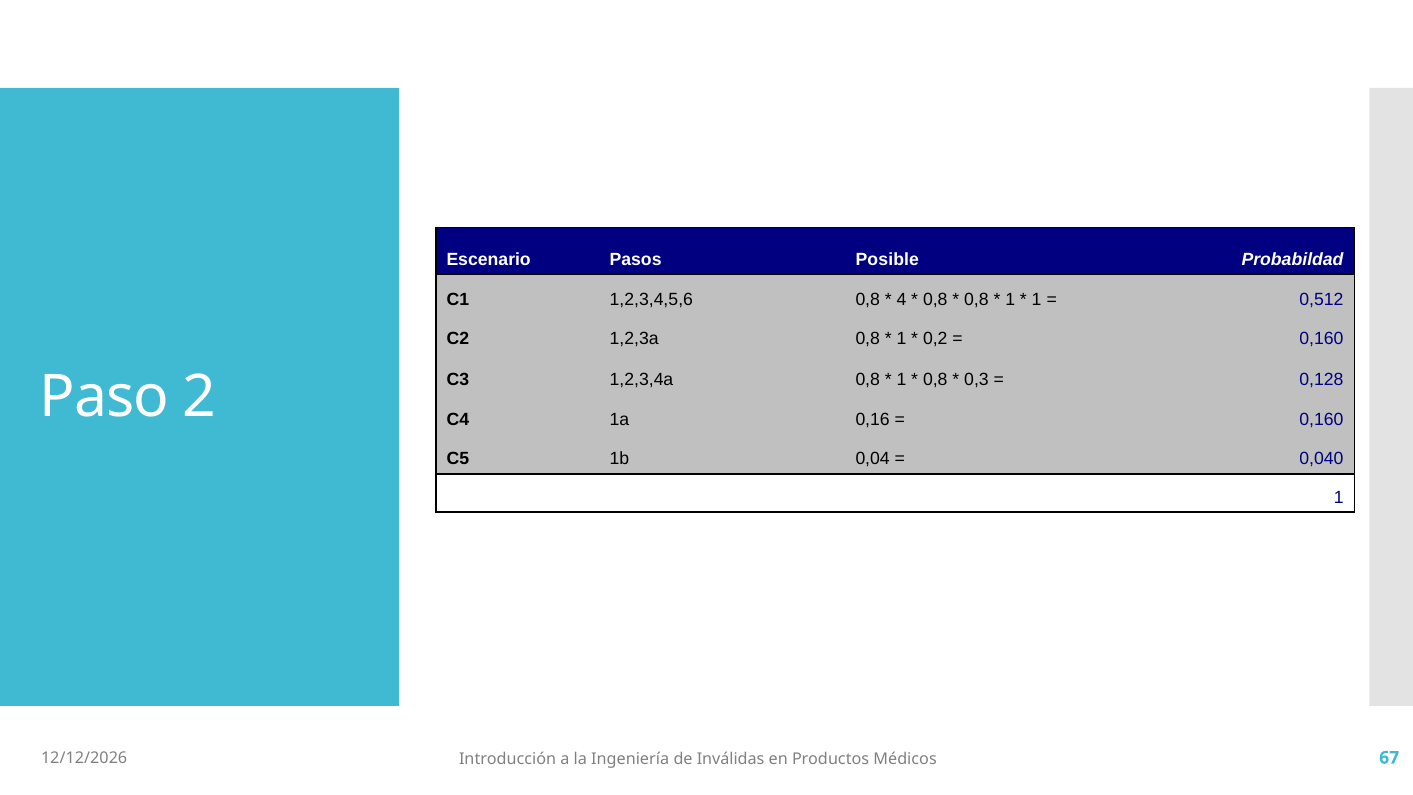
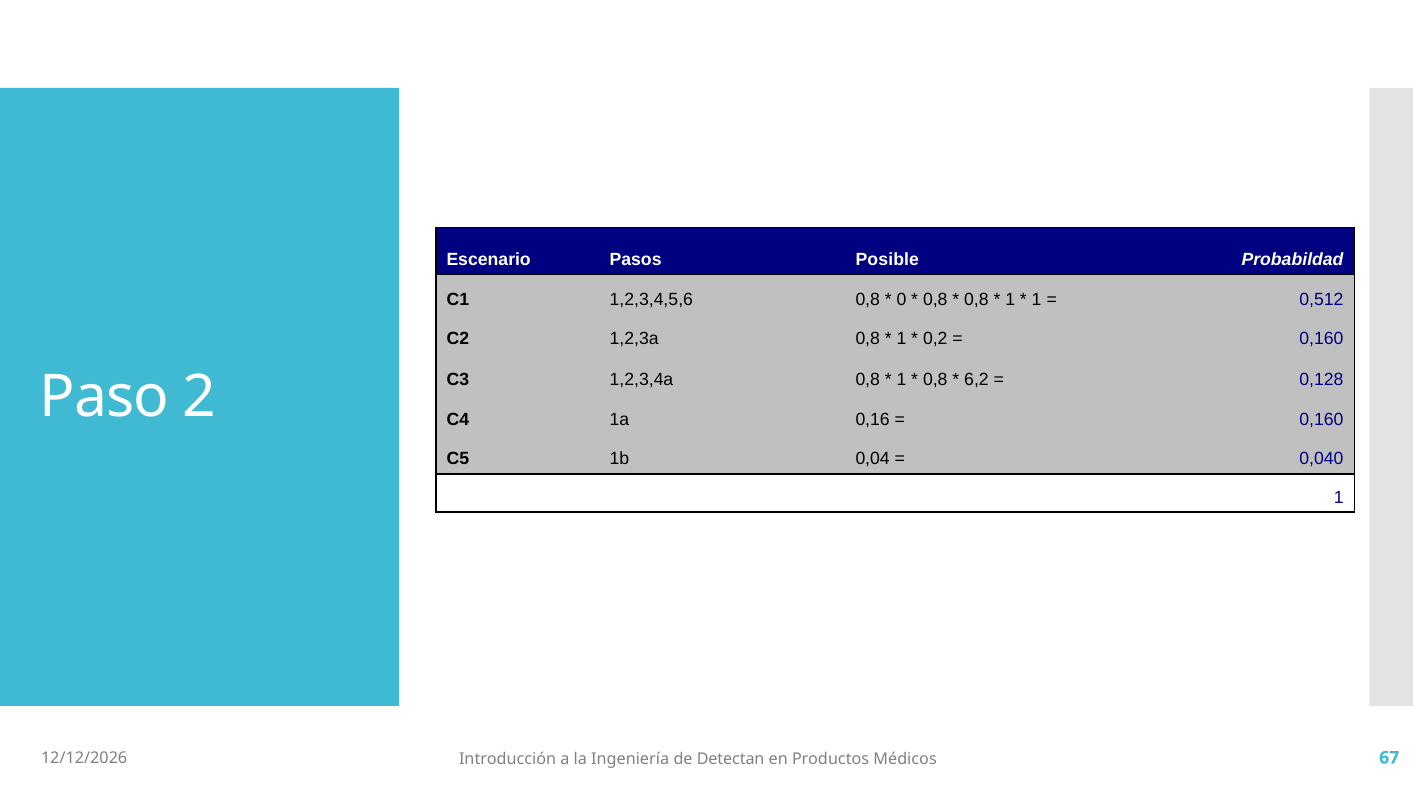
4: 4 -> 0 (901, 299)
0,3: 0,3 -> 6,2 (976, 379)
Inválidas: Inválidas -> Detectan (731, 759)
